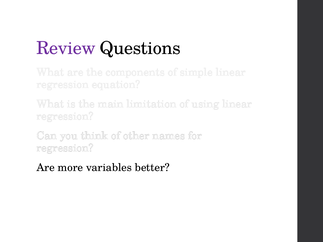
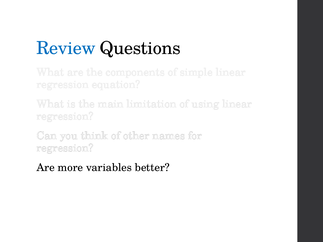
Review colour: purple -> blue (66, 48)
